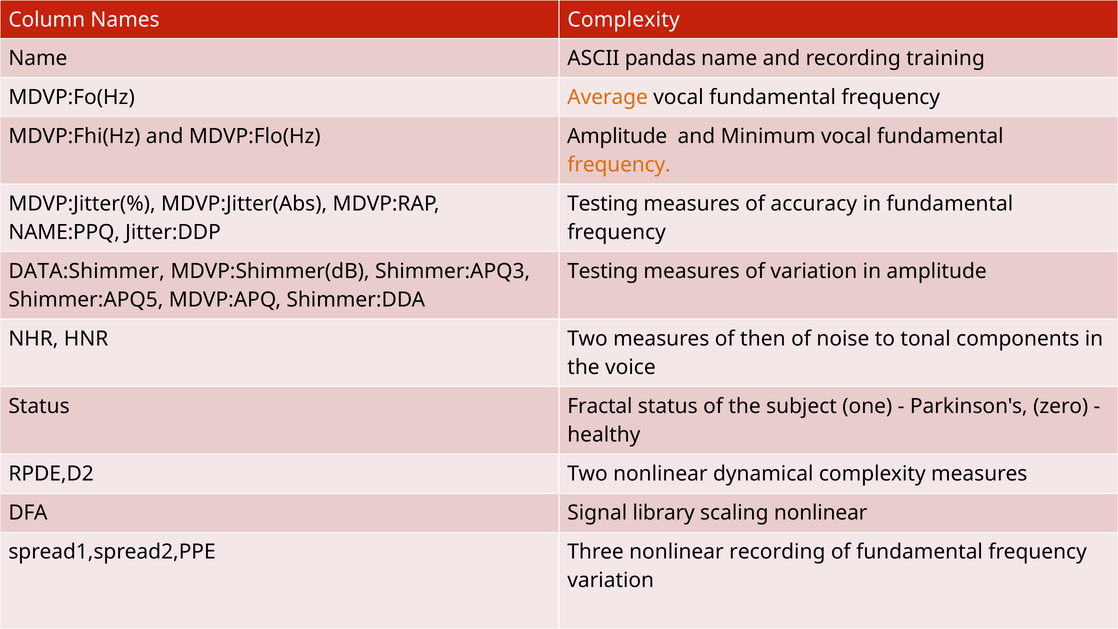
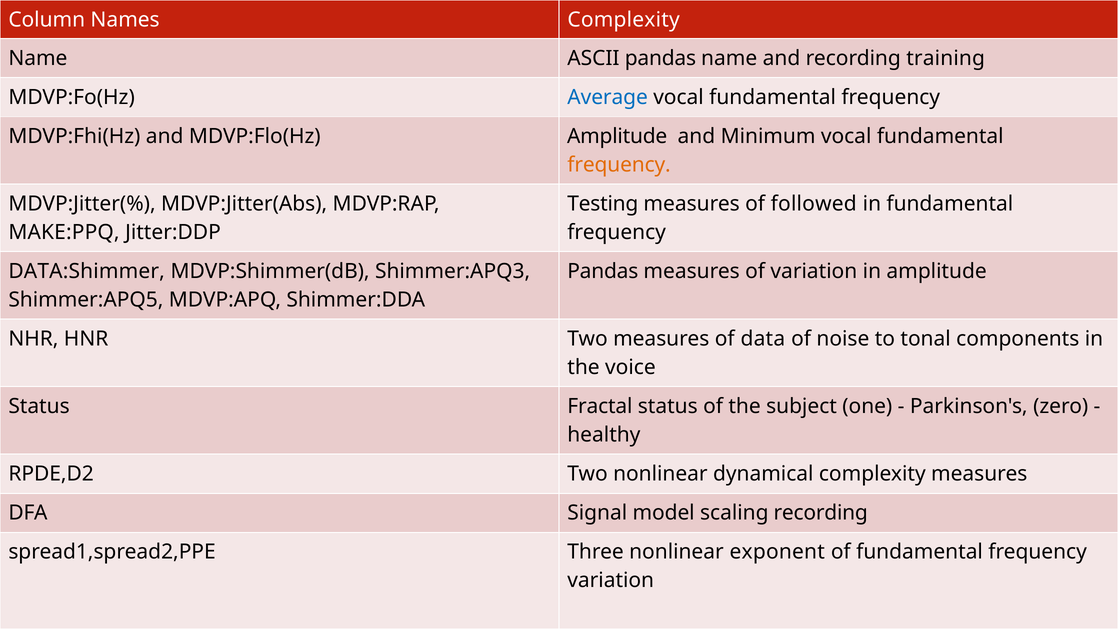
Average colour: orange -> blue (608, 97)
accuracy: accuracy -> followed (814, 204)
NAME:PPQ: NAME:PPQ -> MAKE:PPQ (64, 232)
Testing: Testing -> Pandas (603, 271)
then: then -> data (763, 339)
library: library -> model (664, 513)
scaling nonlinear: nonlinear -> recording (821, 513)
nonlinear recording: recording -> exponent (777, 552)
